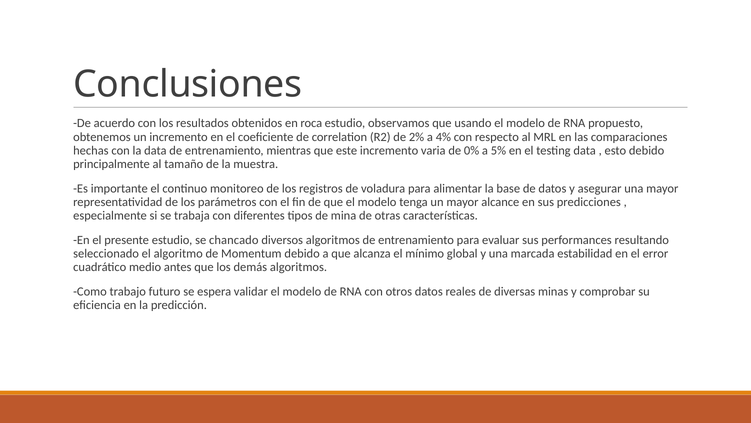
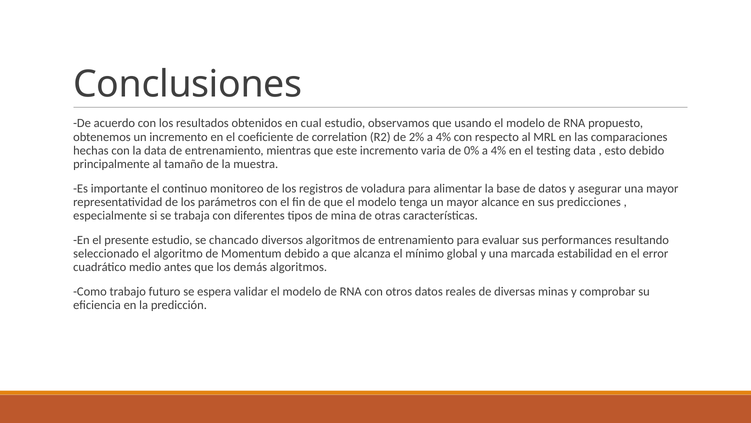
roca: roca -> cual (311, 123)
0% a 5%: 5% -> 4% (498, 150)
